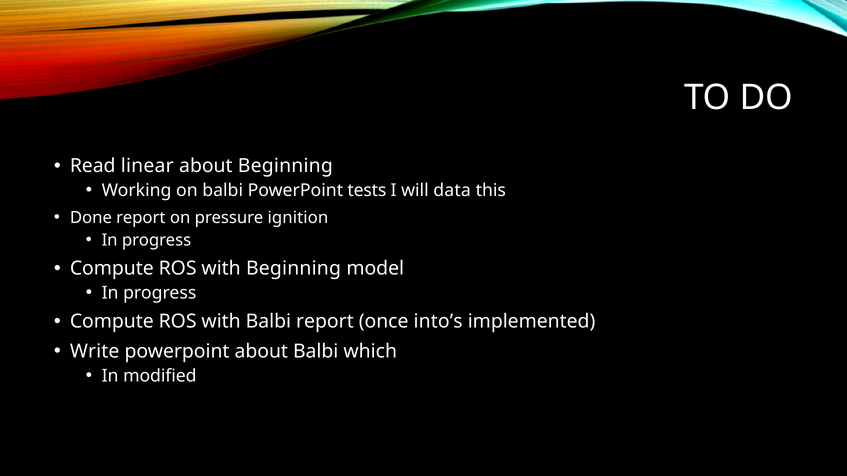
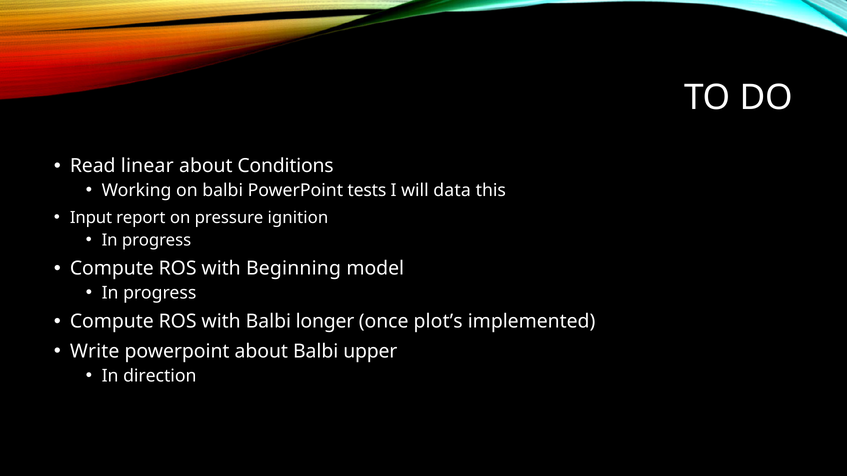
about Beginning: Beginning -> Conditions (286, 166)
Done: Done -> Input (91, 218)
Balbi report: report -> longer (325, 322)
into’s: into’s -> plot’s (438, 322)
which: which -> upper (370, 352)
modified: modified -> direction (160, 376)
